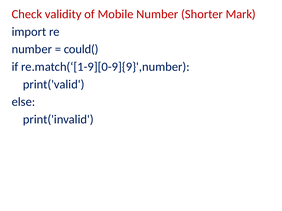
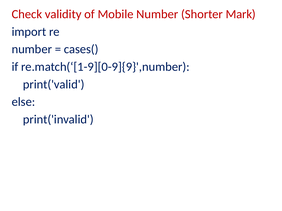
could(: could( -> cases( (81, 49)
